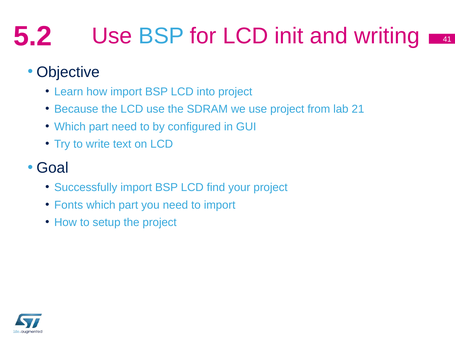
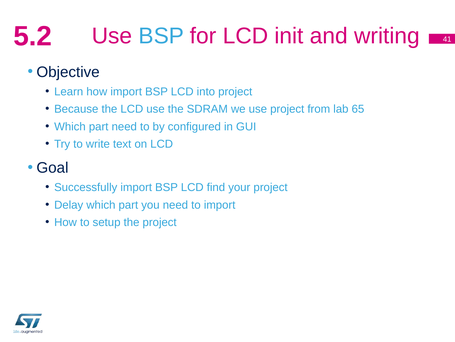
21: 21 -> 65 (358, 109)
Fonts: Fonts -> Delay (69, 204)
